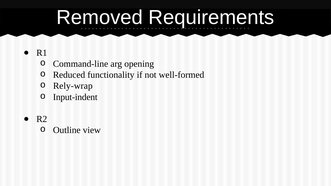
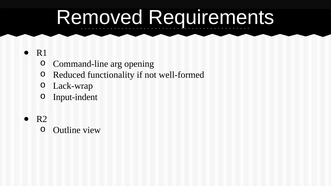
Rely-wrap: Rely-wrap -> Lack-wrap (73, 86)
